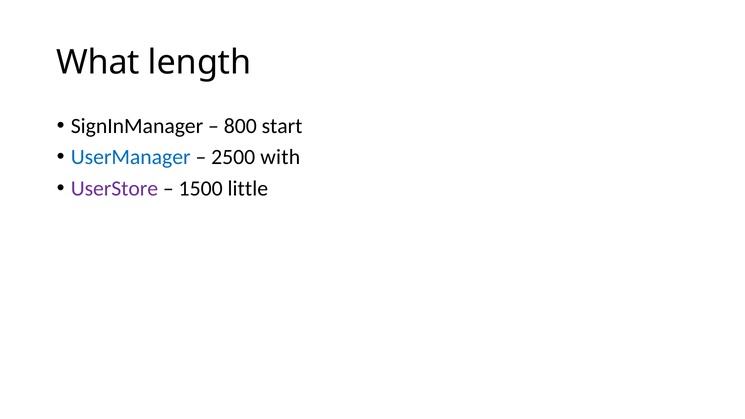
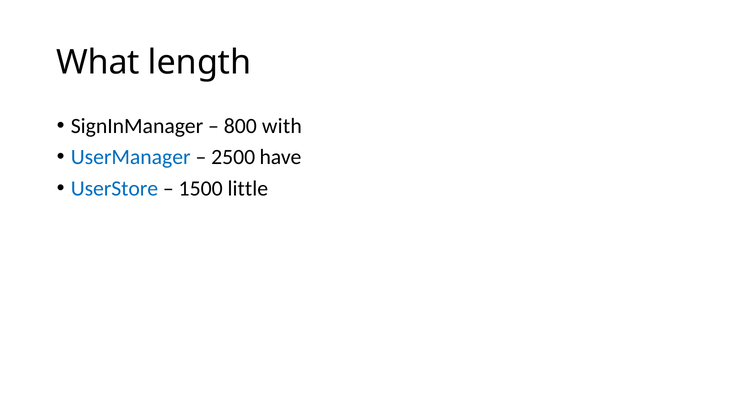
start: start -> with (282, 126)
with: with -> have (280, 157)
UserStore colour: purple -> blue (114, 188)
